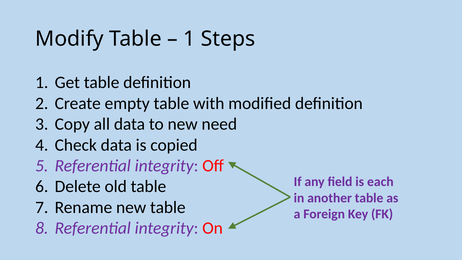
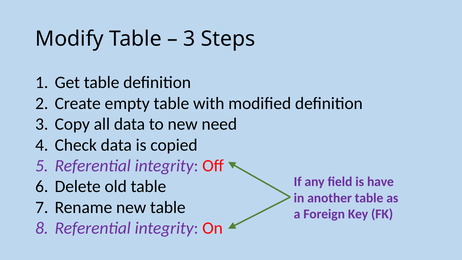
1: 1 -> 3 (189, 39)
each: each -> have (380, 182)
